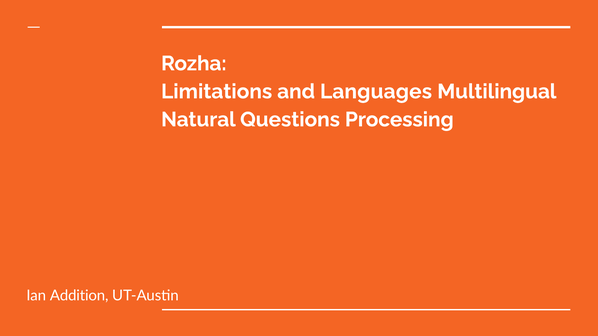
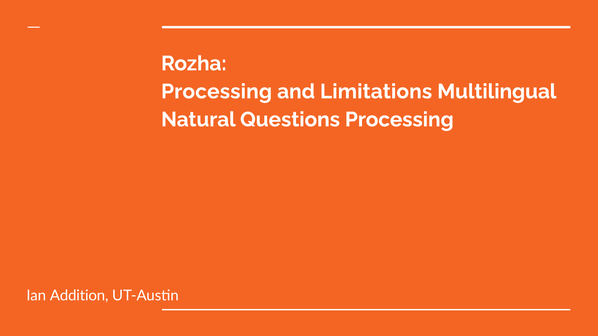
Limitations: Limitations -> Processing (217, 92)
Languages: Languages -> Limitations (376, 92)
